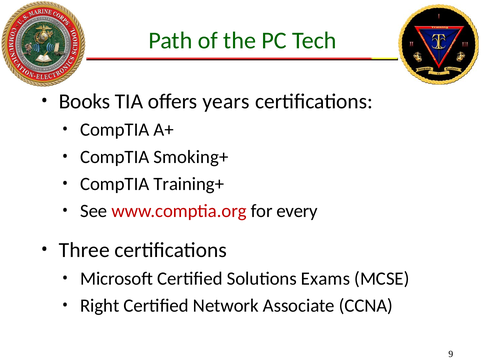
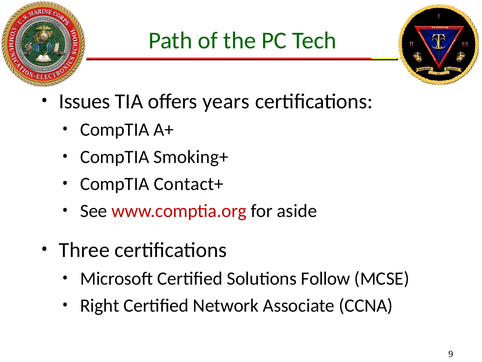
Books: Books -> Issues (85, 101)
Training+: Training+ -> Contact+ (189, 184)
every: every -> aside (297, 211)
Exams: Exams -> Follow (326, 278)
